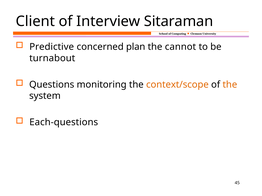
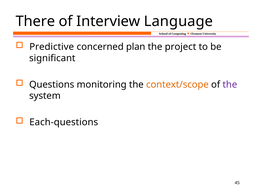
Client: Client -> There (35, 21)
Sitaraman: Sitaraman -> Language (178, 21)
cannot: cannot -> project (180, 47)
turnabout: turnabout -> significant (52, 58)
the colour: orange -> purple (230, 85)
